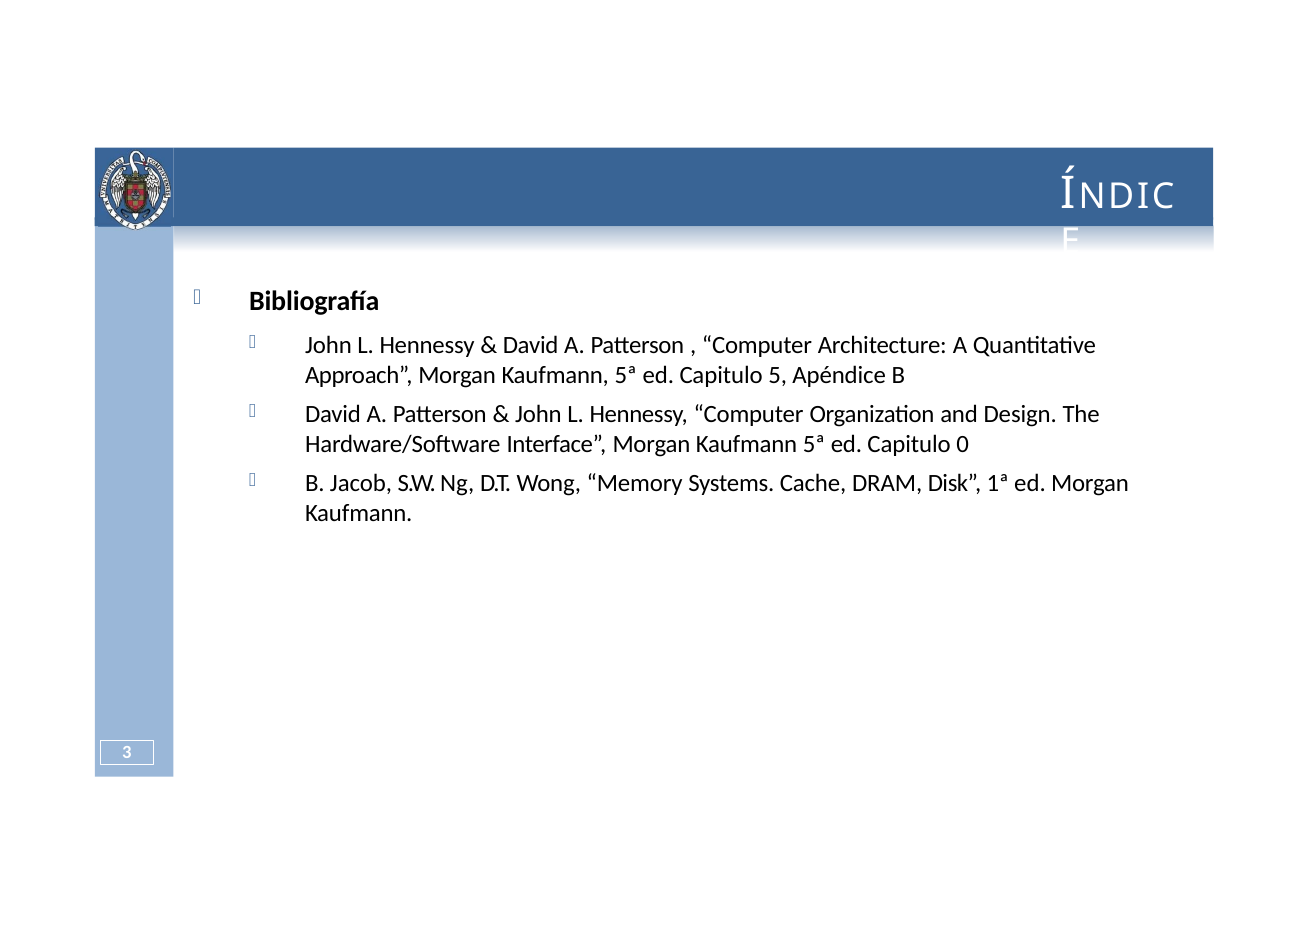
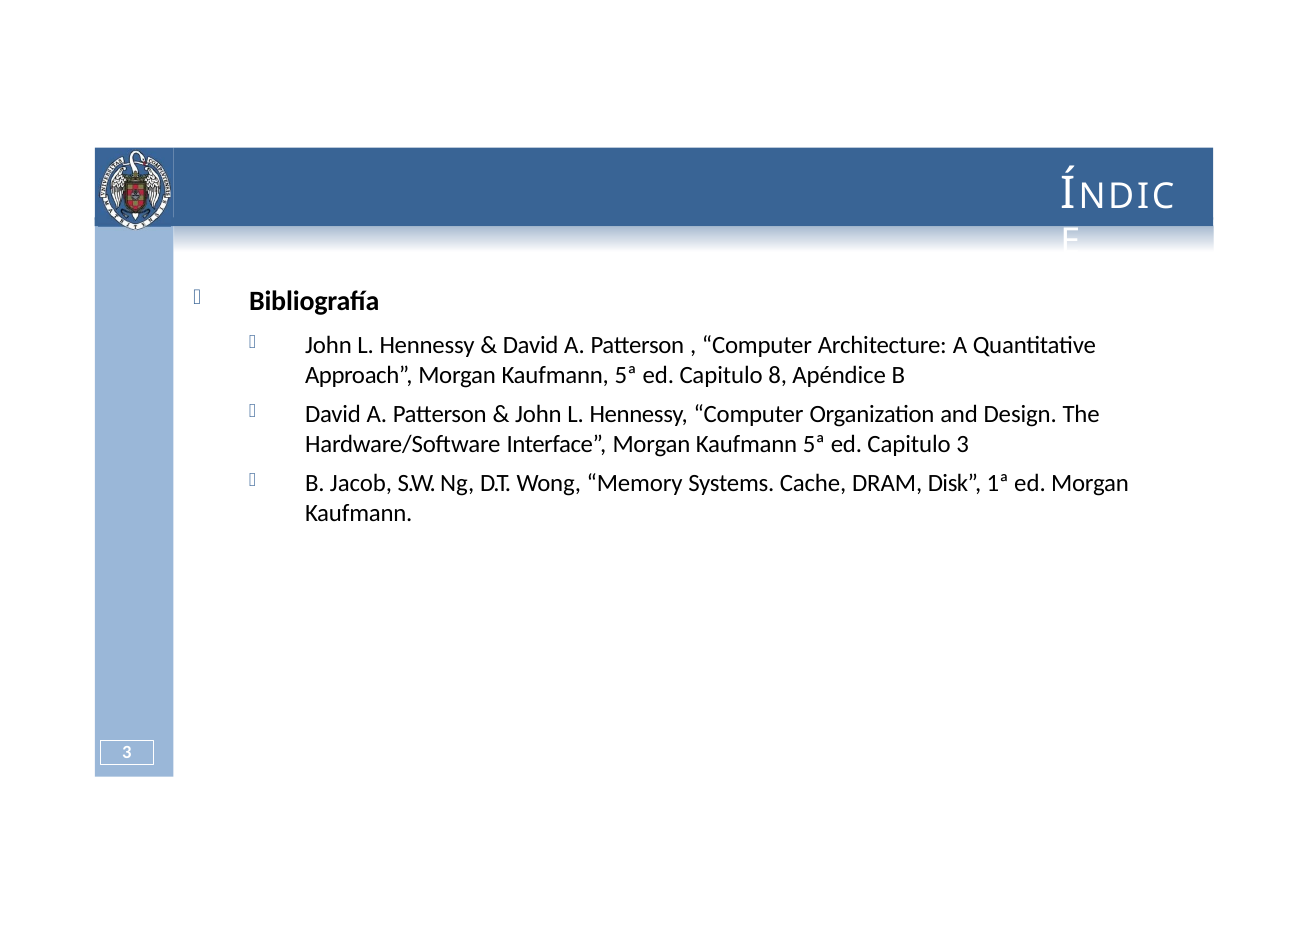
5: 5 -> 8 (778, 375)
Capitulo 0: 0 -> 3 (963, 444)
